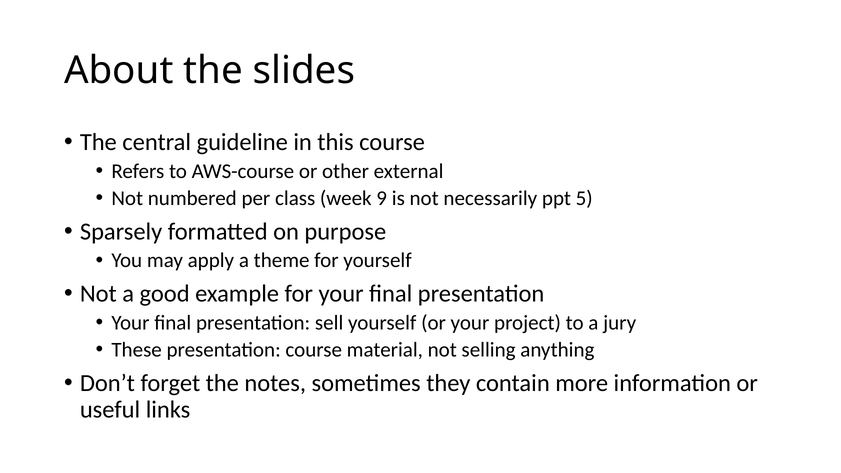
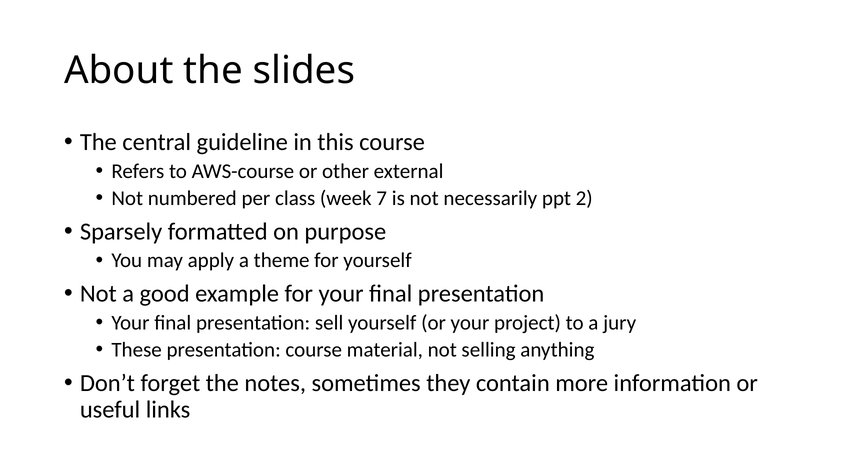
9: 9 -> 7 (382, 198)
5: 5 -> 2 (584, 198)
